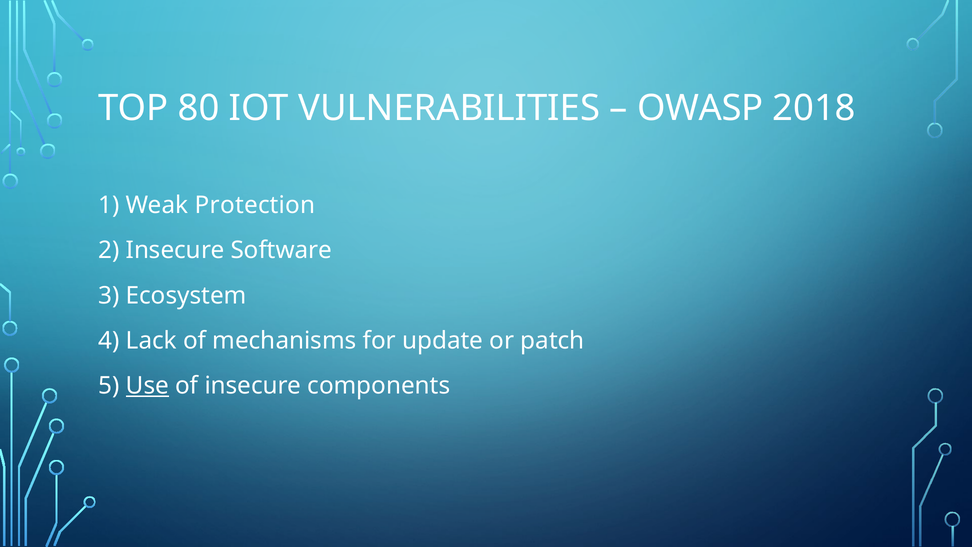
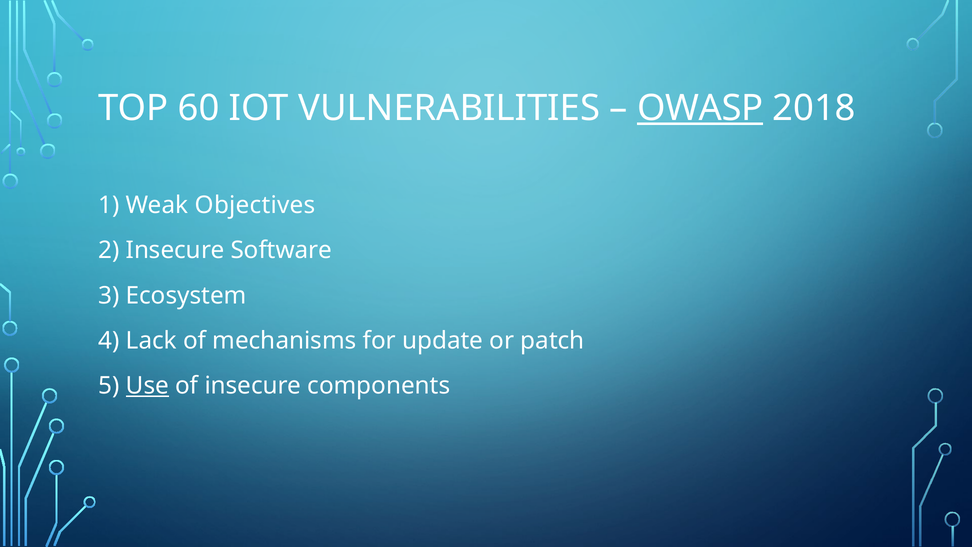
80: 80 -> 60 (199, 108)
OWASP underline: none -> present (700, 108)
Protection: Protection -> Objectives (255, 205)
